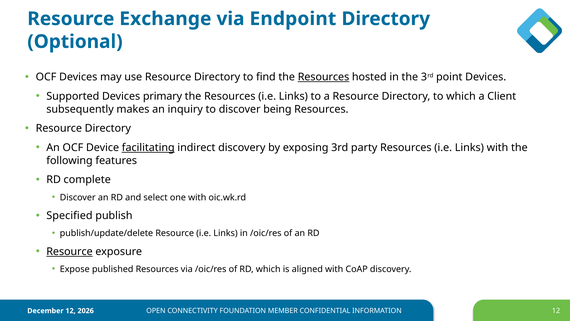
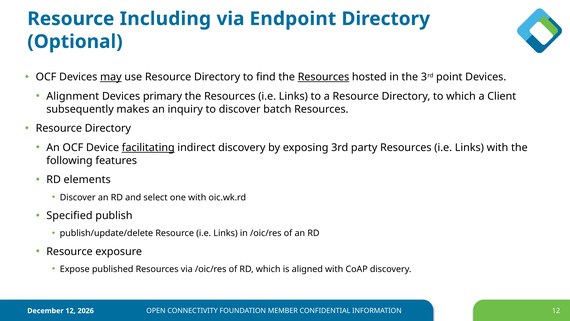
Exchange: Exchange -> Including (165, 19)
may underline: none -> present (111, 77)
Supported: Supported -> Alignment (73, 96)
being: being -> batch (277, 109)
complete: complete -> elements (87, 180)
Resource underline: present -> none (70, 252)
